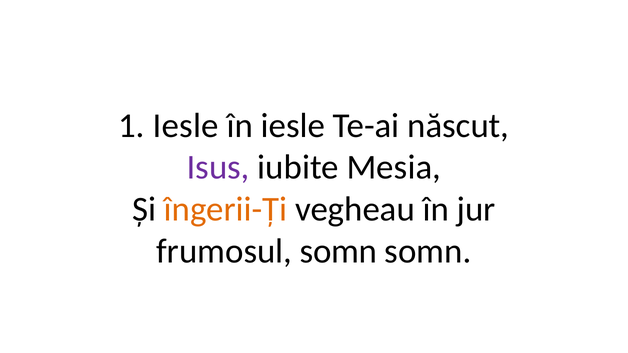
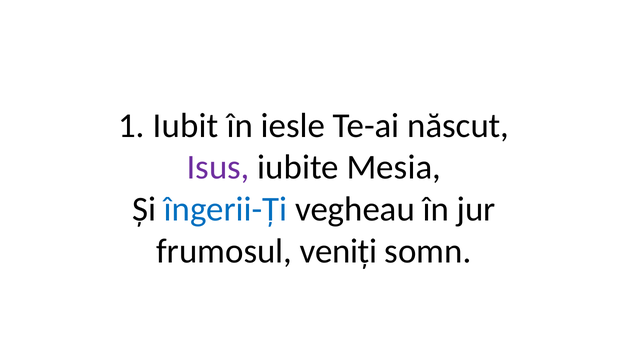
1 Iesle: Iesle -> Iubit (186, 126)
îngerii-Ți colour: orange -> blue (226, 209)
frumosul somn: somn -> veniți (338, 251)
